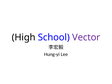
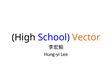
Vector colour: purple -> orange (86, 37)
